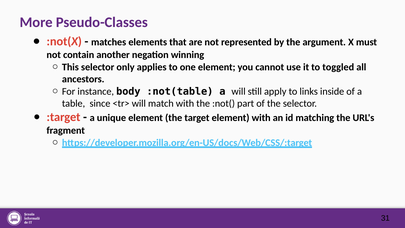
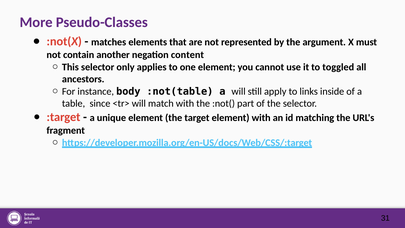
winning: winning -> content (187, 55)
